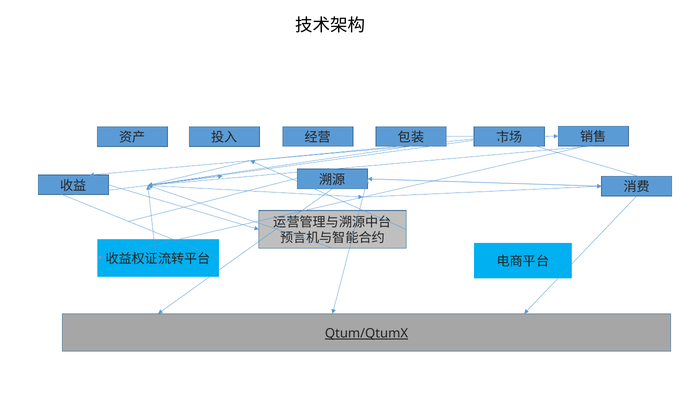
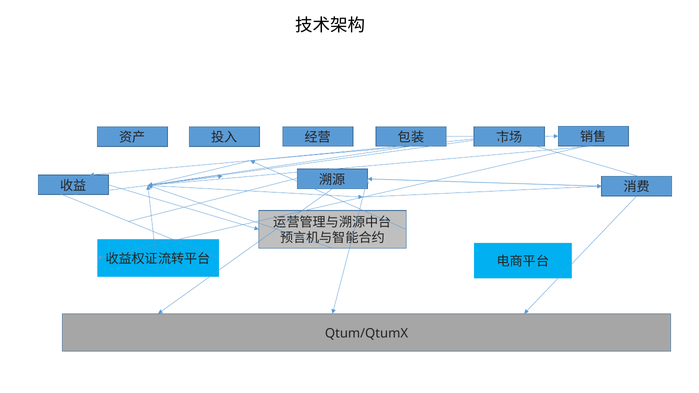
Qtum/QtumX underline: present -> none (366, 334)
